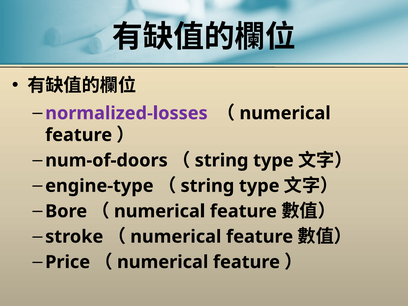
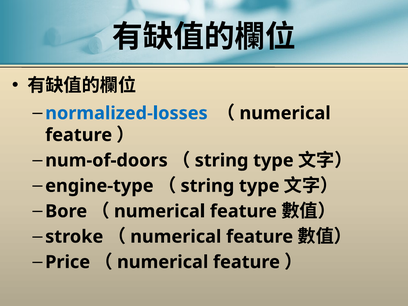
normalized-losses colour: purple -> blue (126, 113)
